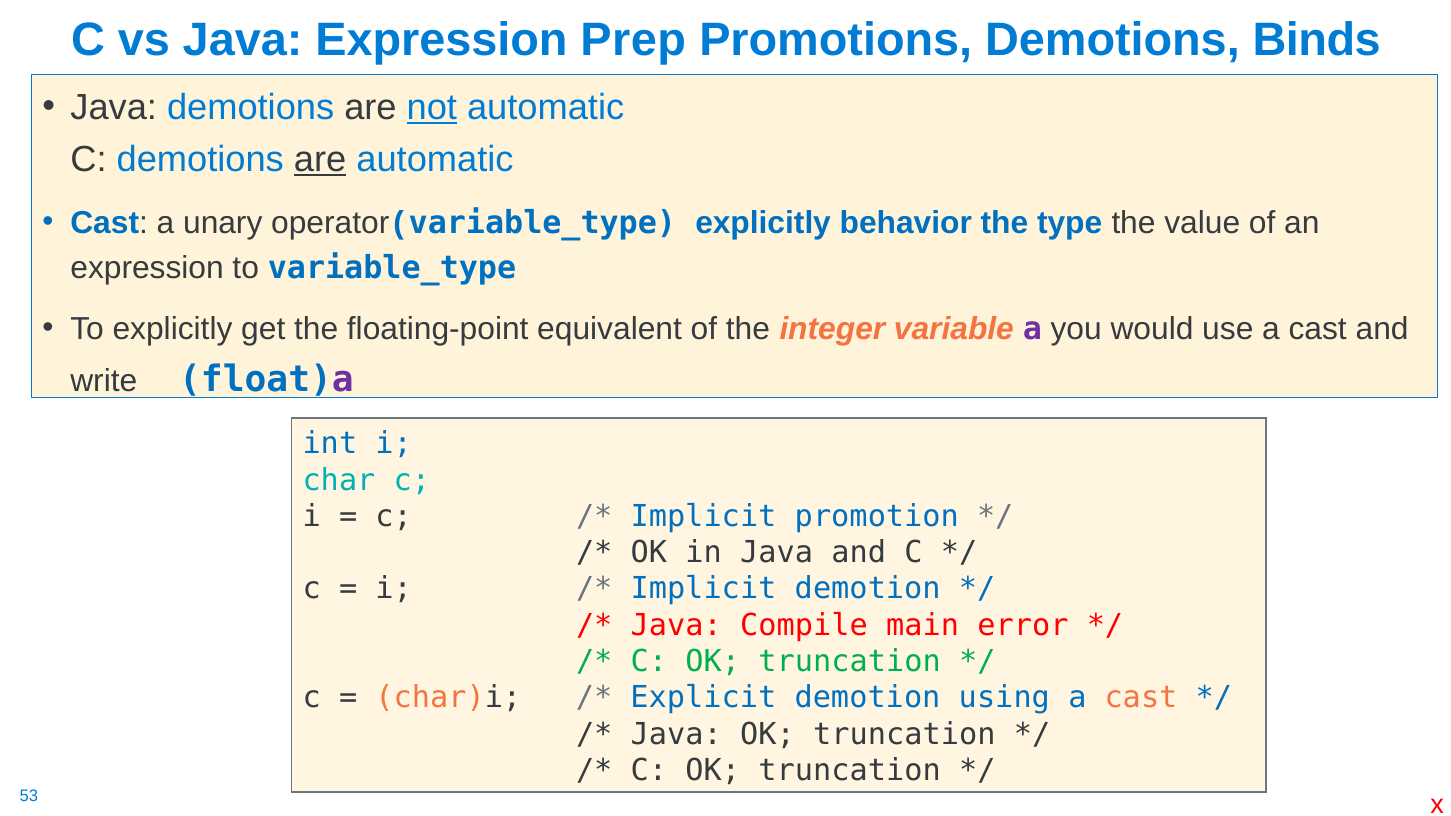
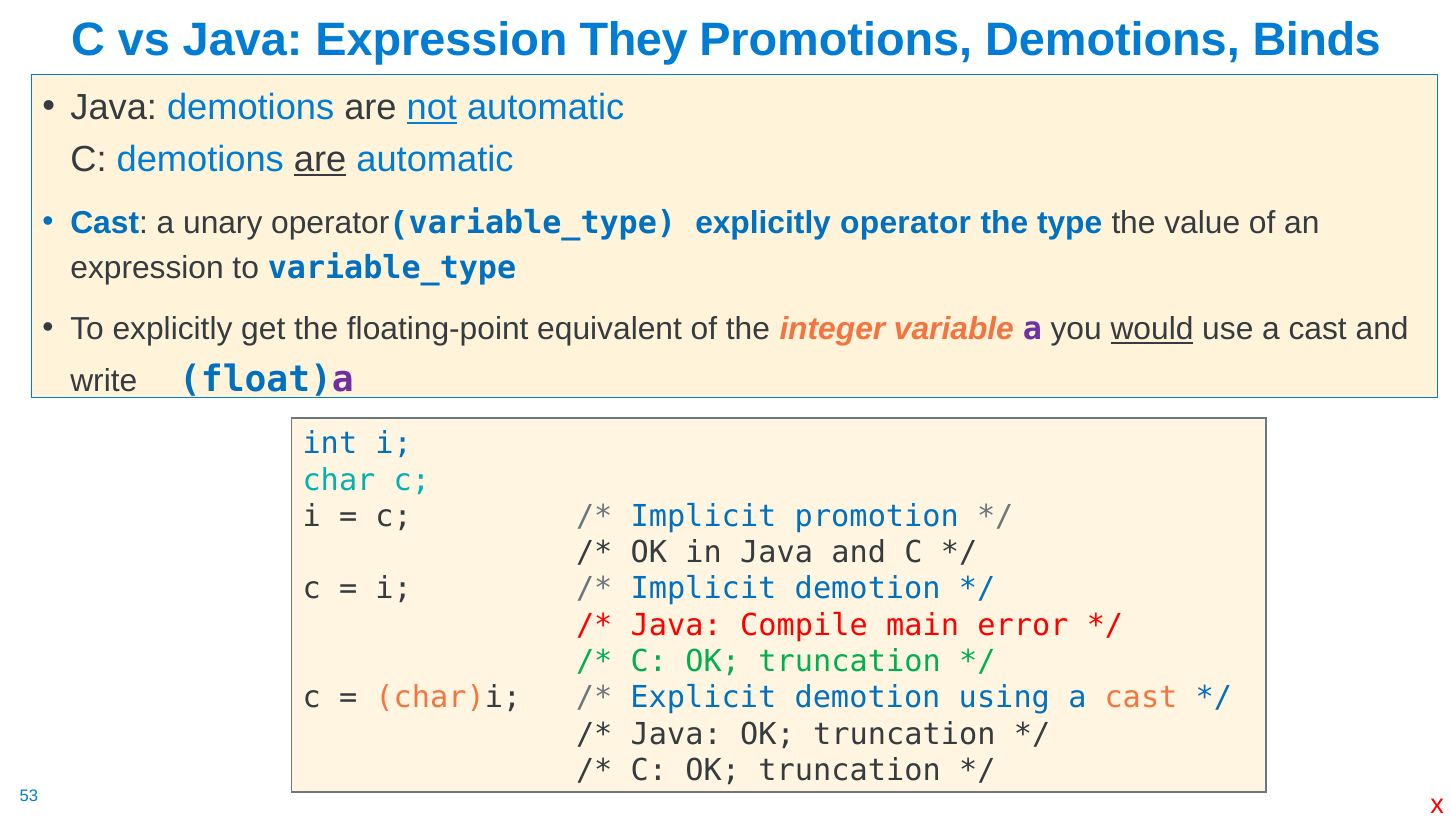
Prep: Prep -> They (634, 40)
behavior: behavior -> operator (906, 223)
would underline: none -> present (1152, 329)
